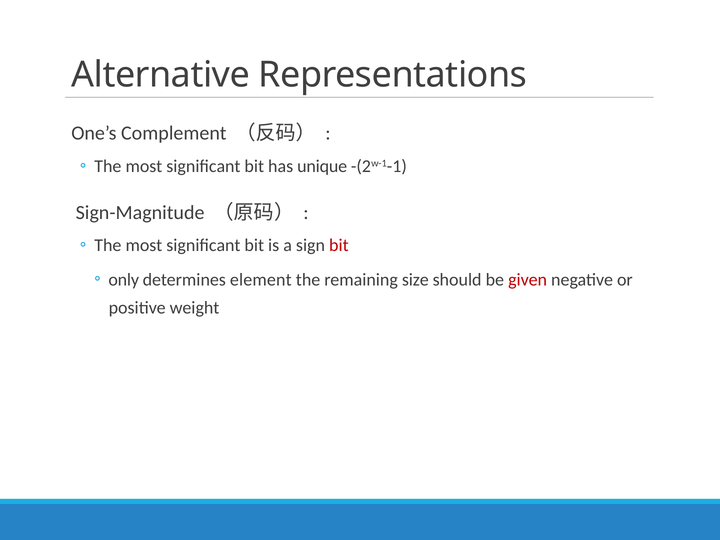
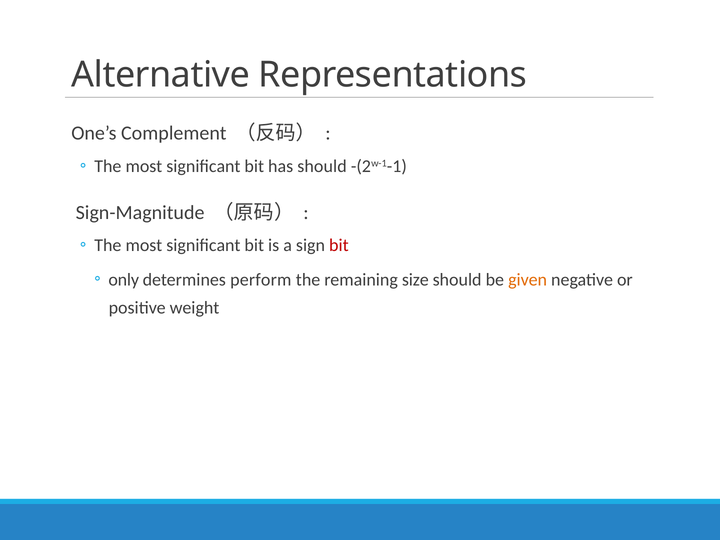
has unique: unique -> should (322, 166)
element: element -> perform (261, 280)
given colour: red -> orange (528, 280)
